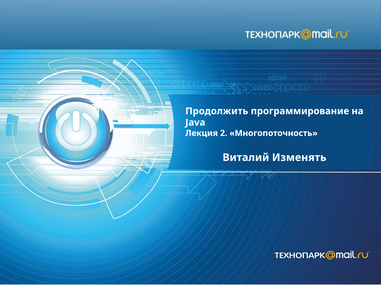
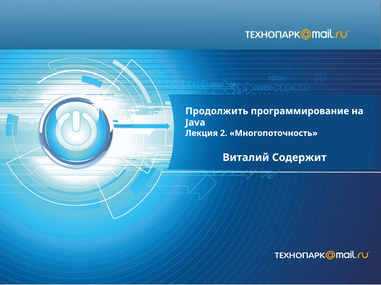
Изменять: Изменять -> Содержит (299, 158)
